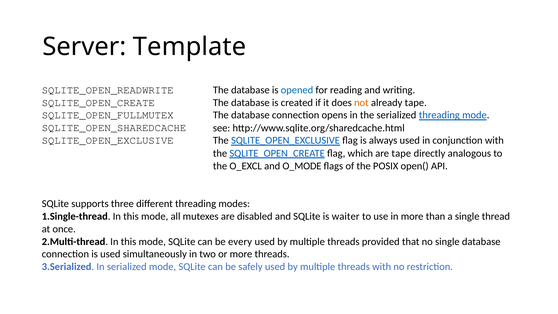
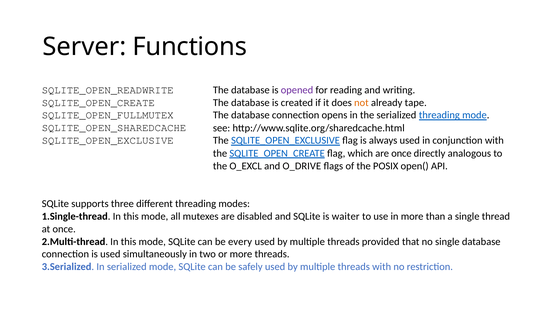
Template: Template -> Functions (190, 47)
opened colour: blue -> purple (297, 90)
are tape: tape -> once (401, 153)
O_MODE: O_MODE -> O_DRIVE (302, 166)
